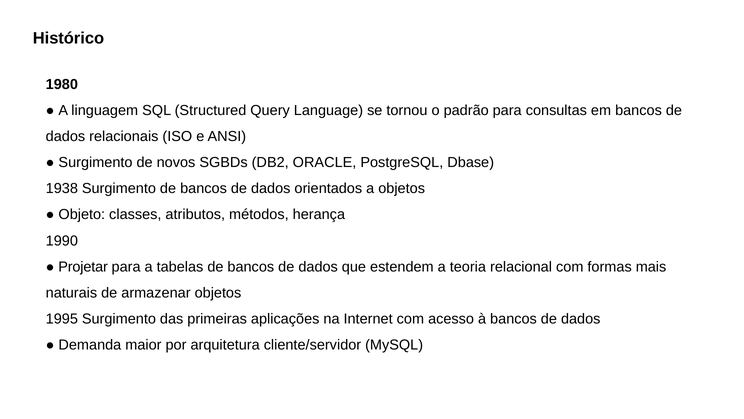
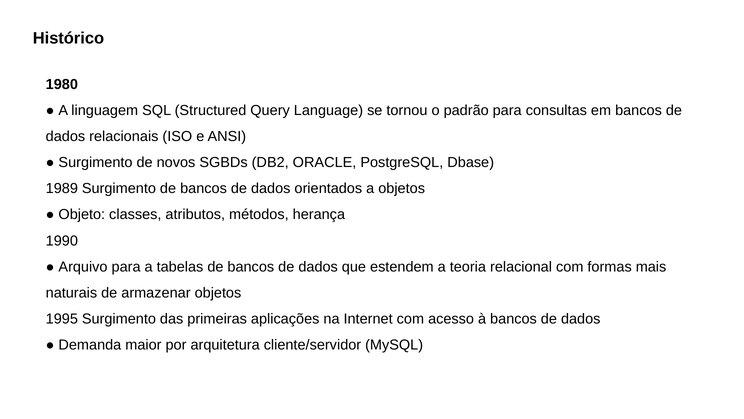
1938: 1938 -> 1989 (62, 188)
Projetar: Projetar -> Arquivo (83, 267)
